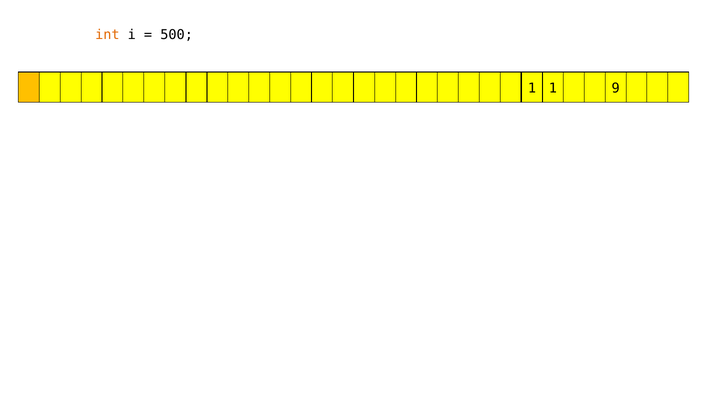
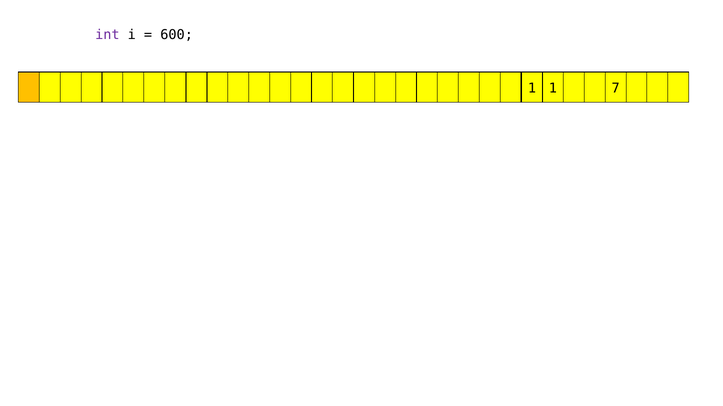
int colour: orange -> purple (107, 35)
500: 500 -> 600 (177, 35)
9: 9 -> 7 (616, 88)
